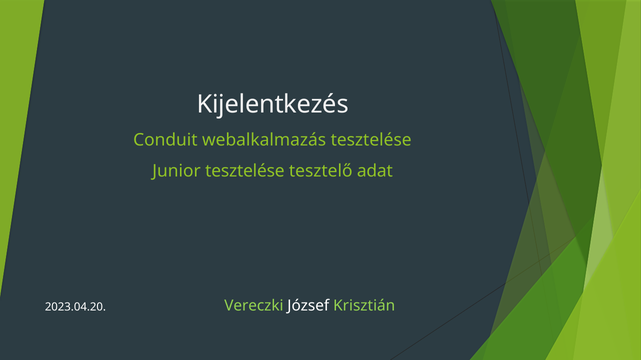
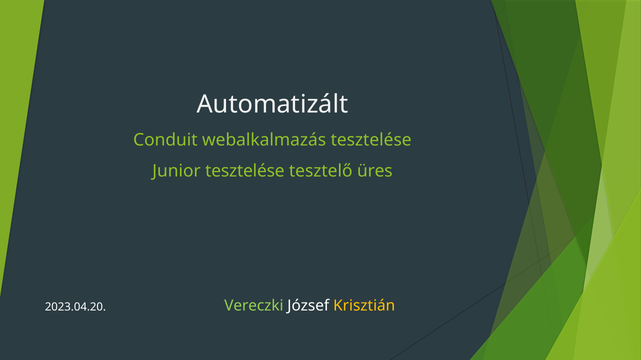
Kijelentkezés: Kijelentkezés -> Automatizált (273, 105)
adat: adat -> üres (375, 171)
Krisztián colour: light green -> yellow (364, 306)
